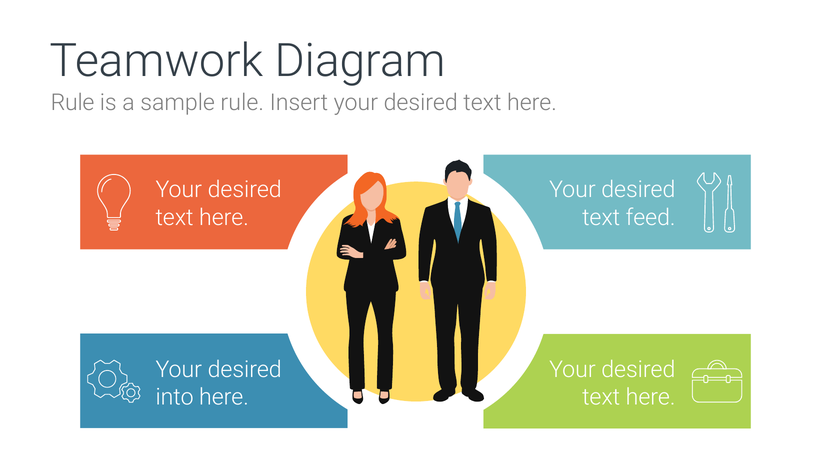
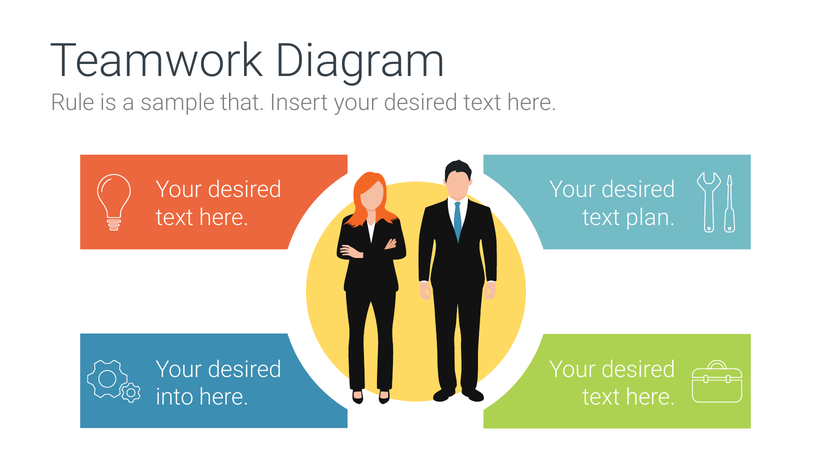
sample rule: rule -> that (242, 103)
feed: feed -> plan (650, 218)
